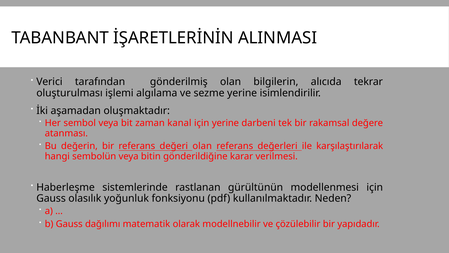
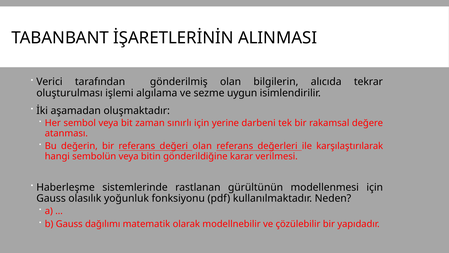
sezme yerine: yerine -> uygun (242, 93)
kanal: kanal -> sınırlı (179, 123)
